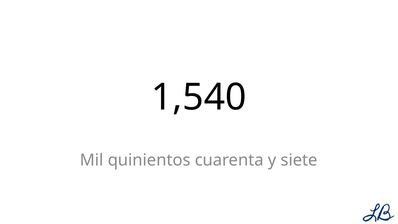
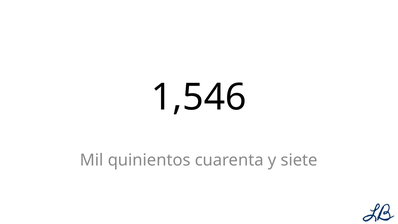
1,540: 1,540 -> 1,546 (199, 97)
